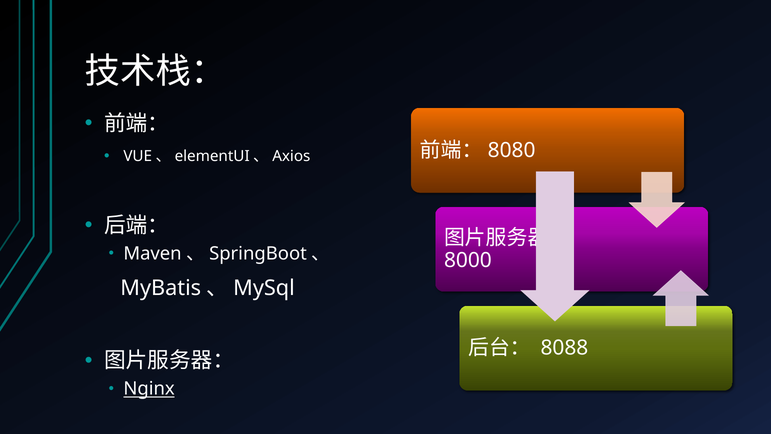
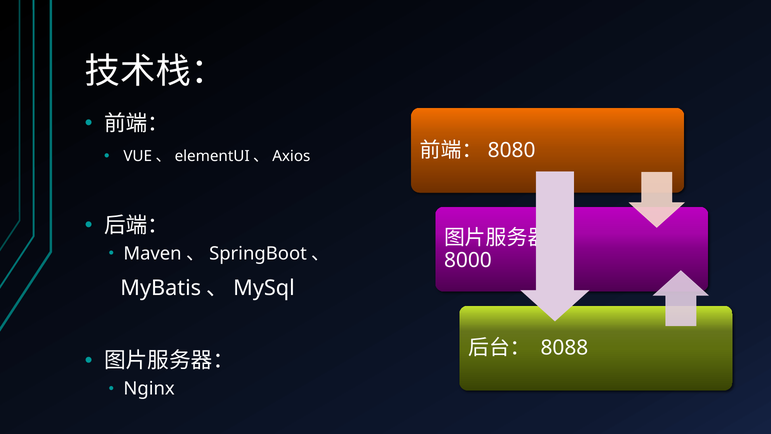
Nginx underline: present -> none (149, 389)
